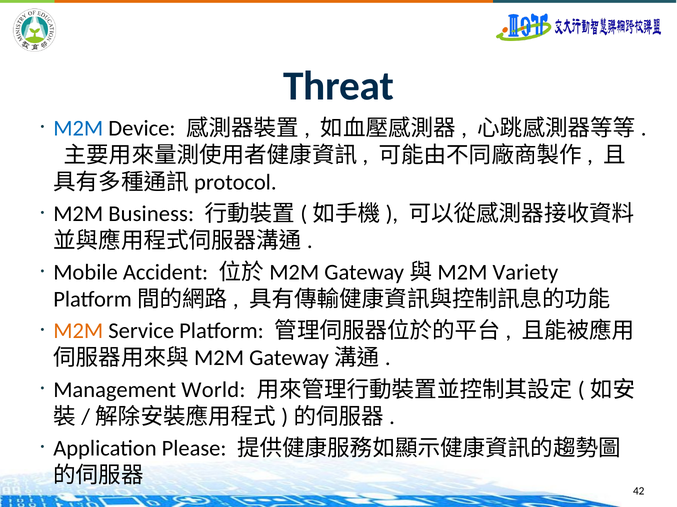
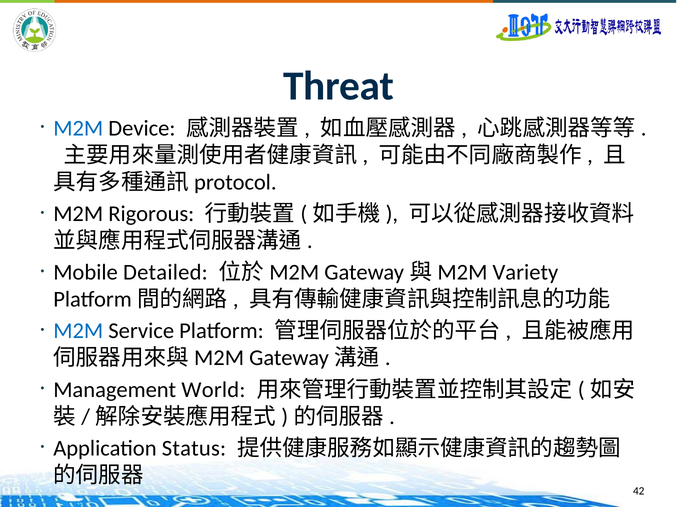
Business: Business -> Rigorous (151, 214)
Accident: Accident -> Detailed (165, 273)
M2M colour: orange -> blue (78, 332)
Please: Please -> Status (194, 449)
